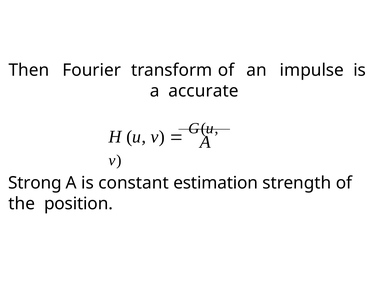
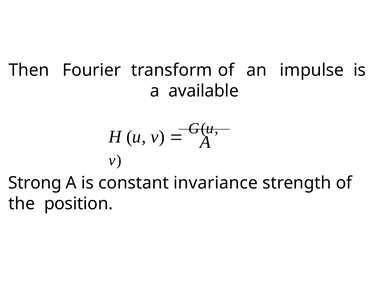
accurate: accurate -> available (204, 91)
estimation: estimation -> invariance (216, 183)
